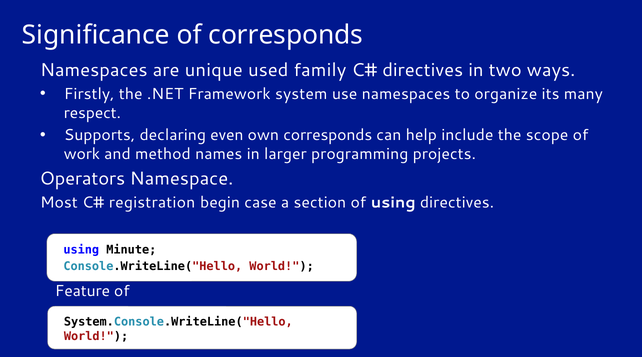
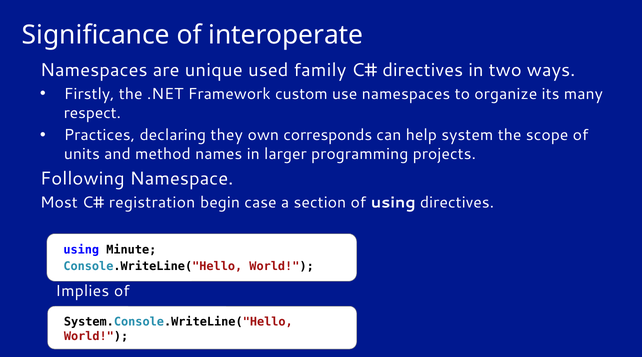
of corresponds: corresponds -> interoperate (286, 35)
system: system -> custom (301, 94)
Supports: Supports -> Practices (99, 135)
even: even -> they (227, 135)
include: include -> system (467, 135)
work: work -> units (82, 154)
Operators: Operators -> Following (82, 179)
Feature: Feature -> Implies (82, 291)
